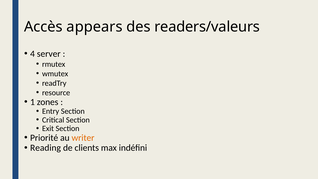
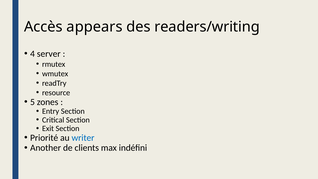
readers/valeurs: readers/valeurs -> readers/writing (207, 27)
1: 1 -> 5 (33, 102)
writer colour: orange -> blue (83, 138)
Reading: Reading -> Another (46, 148)
